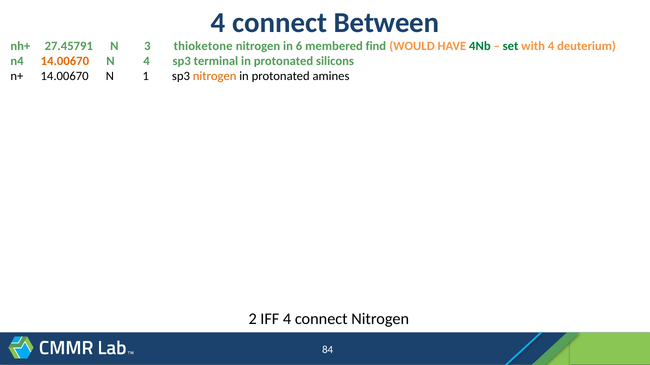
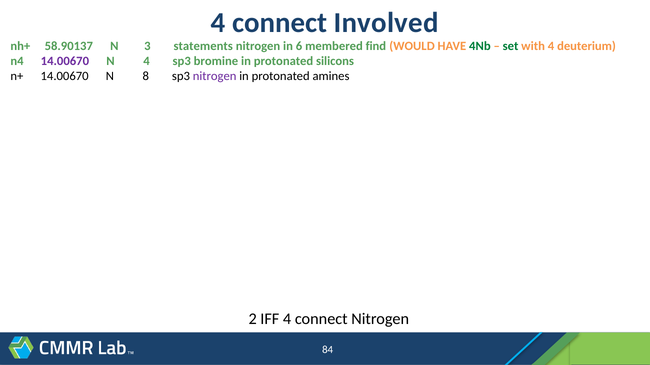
Between: Between -> Involved (386, 23)
27.45791: 27.45791 -> 58.90137 (69, 46)
thioketone: thioketone -> statements (203, 46)
14.00670 colour: orange -> purple (65, 61)
terminal: terminal -> bromine (216, 61)
1: 1 -> 8 (146, 76)
nitrogen colour: orange -> purple (215, 76)
